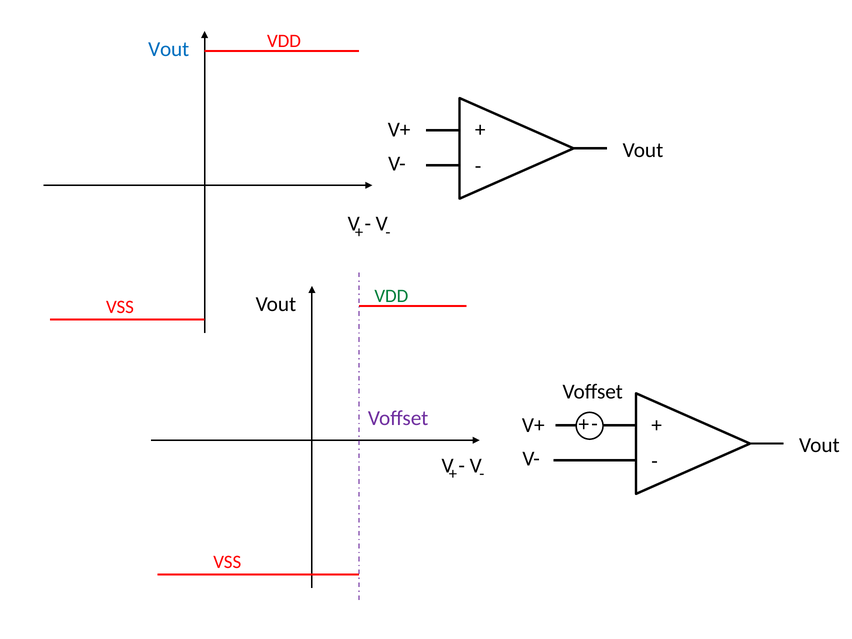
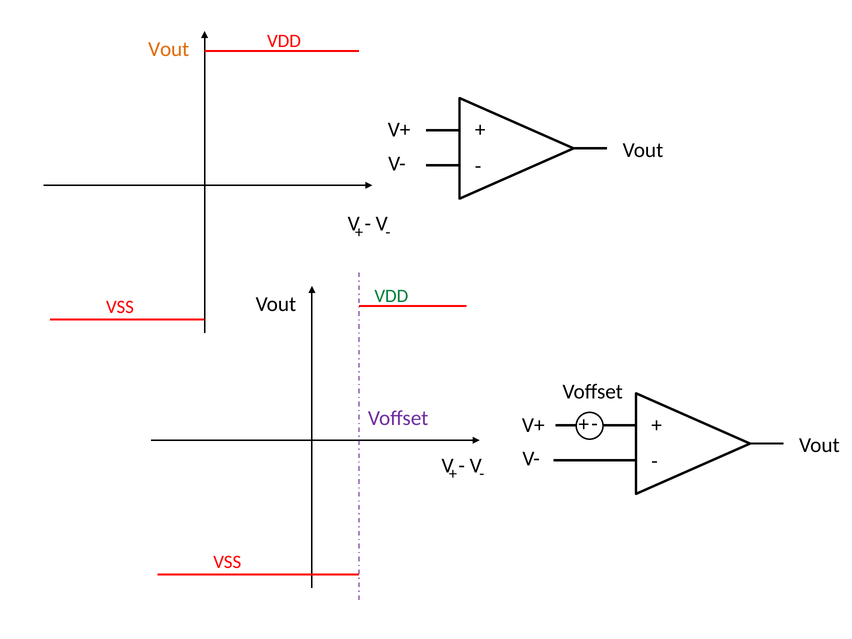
Vout colour: blue -> orange (169, 49)
